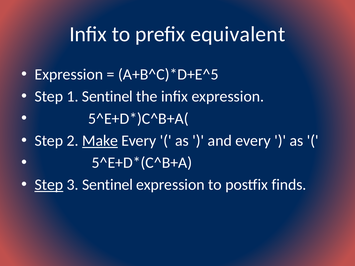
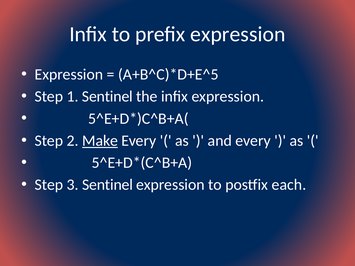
prefix equivalent: equivalent -> expression (238, 34)
Step underline: present -> none (49, 185)
finds: finds -> each (289, 185)
